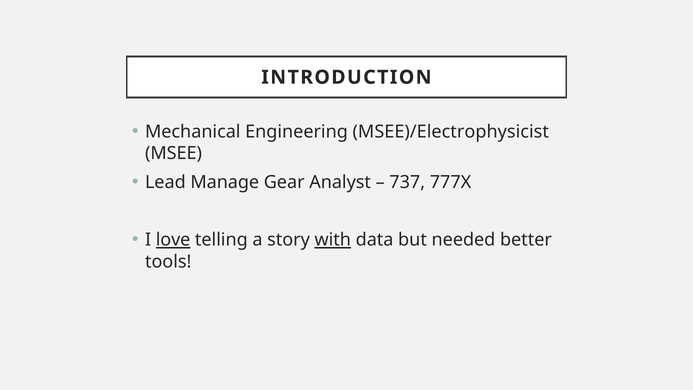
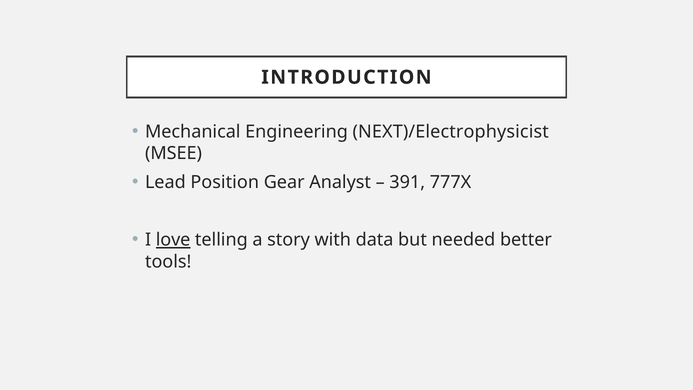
MSEE)/Electrophysicist: MSEE)/Electrophysicist -> NEXT)/Electrophysicist (451, 132)
Manage: Manage -> Position (225, 182)
737: 737 -> 391 (407, 182)
with underline: present -> none (333, 240)
